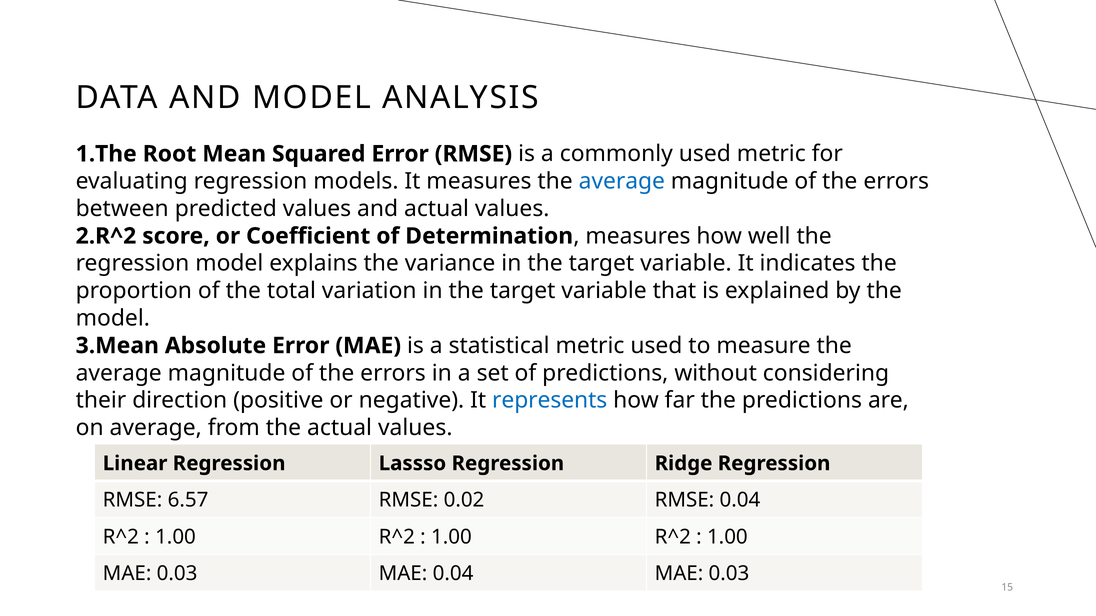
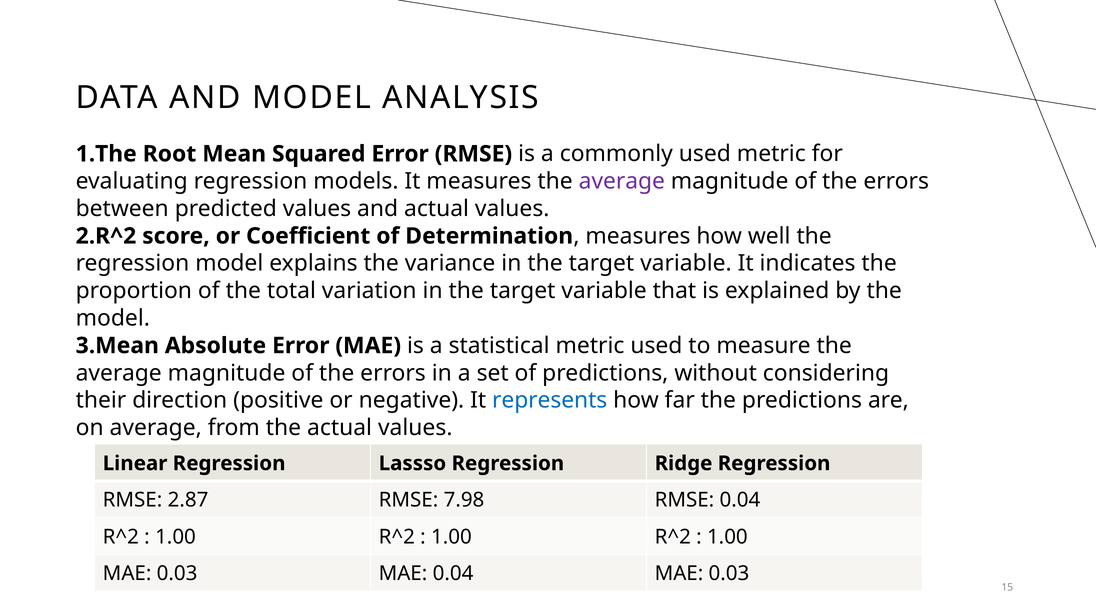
average colour: blue -> purple (622, 181)
6.57: 6.57 -> 2.87 (188, 500)
0.02: 0.02 -> 7.98 (464, 500)
